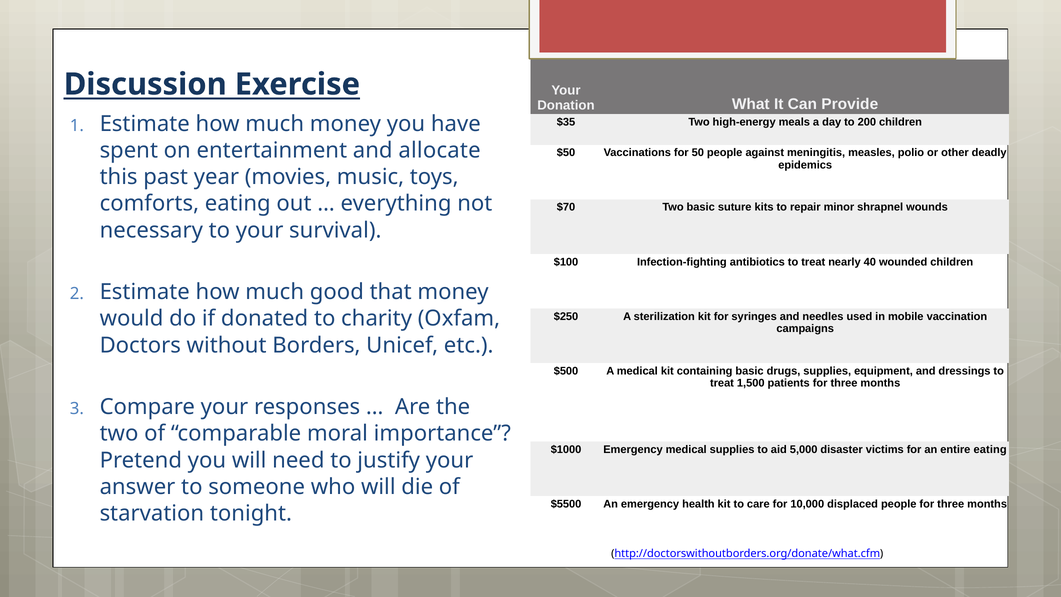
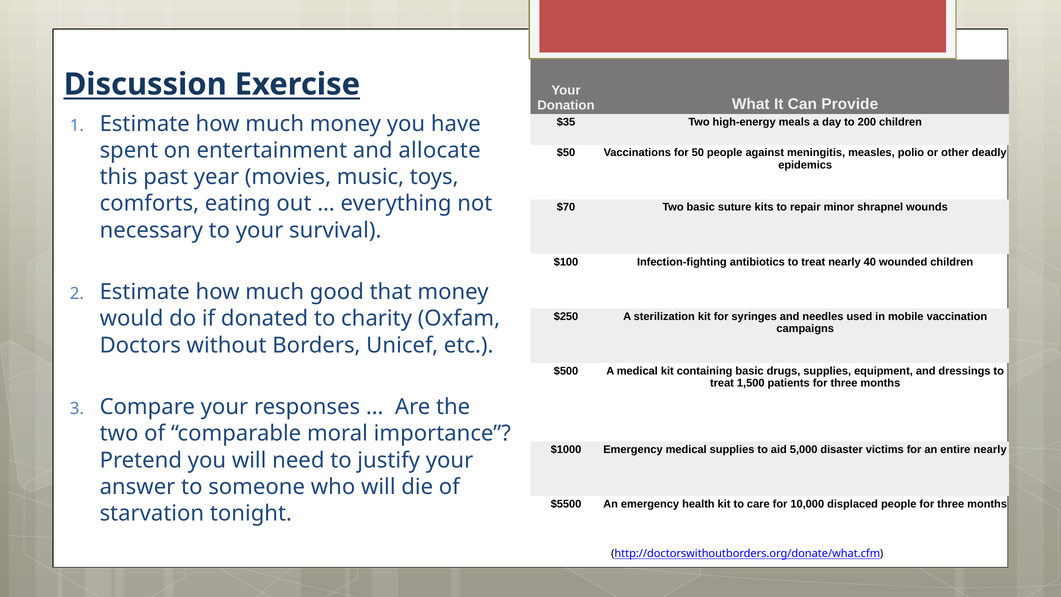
entire eating: eating -> nearly (990, 449)
